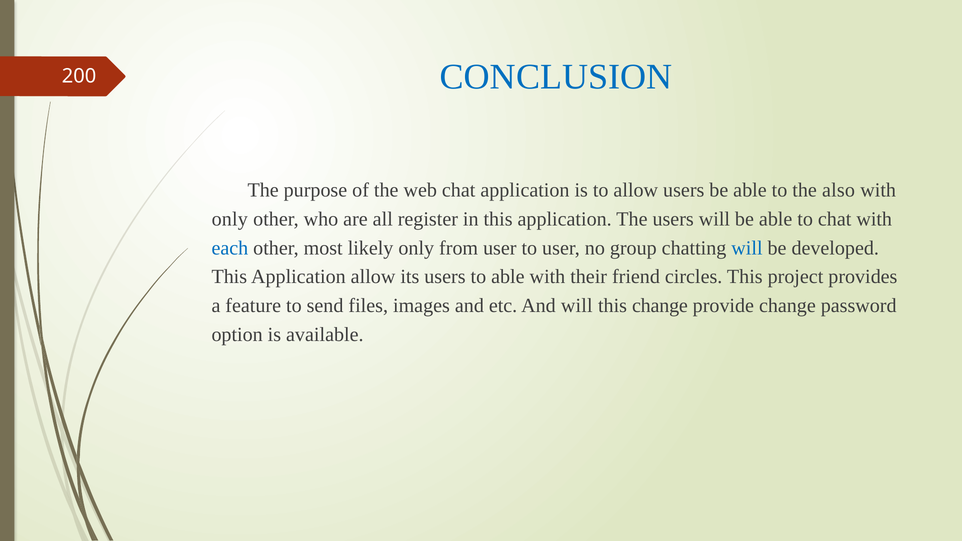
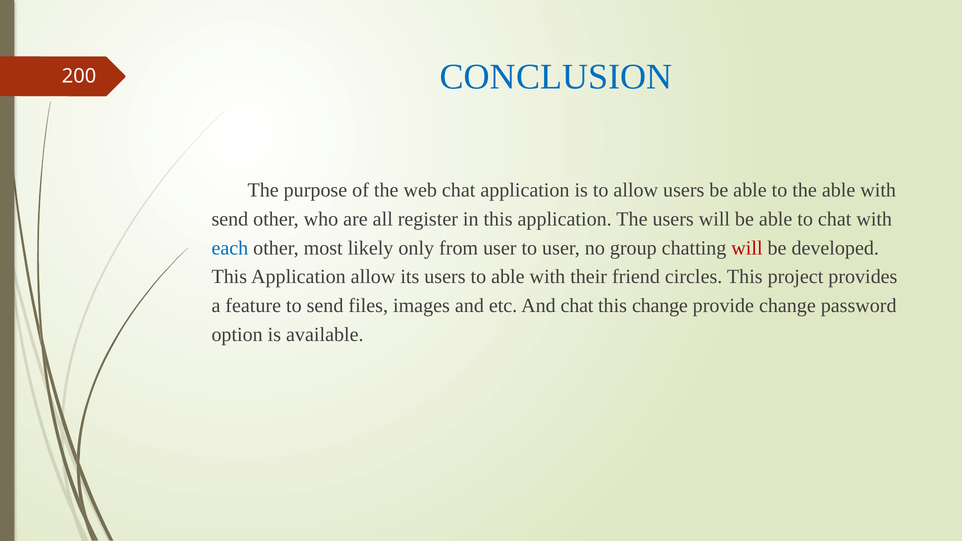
the also: also -> able (839, 190)
only: only -> send (230, 219)
will colour: blue -> red (747, 248)
And will: will -> chat (577, 306)
